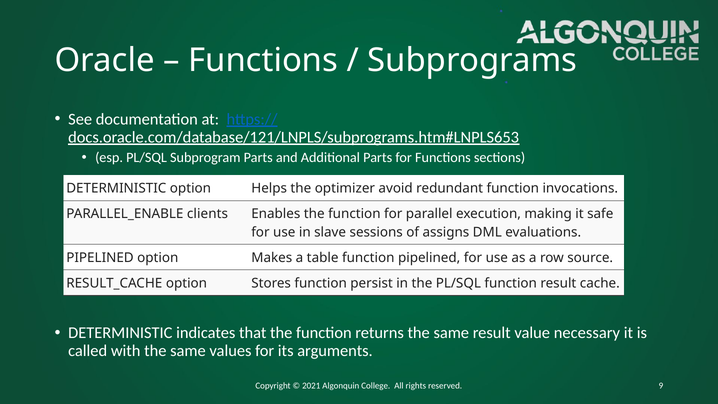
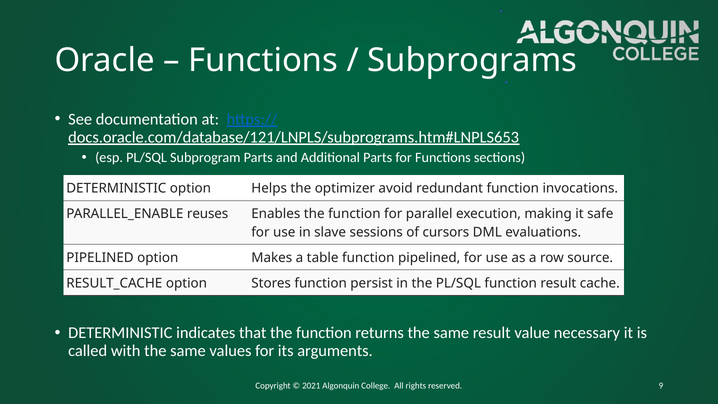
clients: clients -> reuses (208, 214)
assigns: assigns -> cursors (446, 232)
